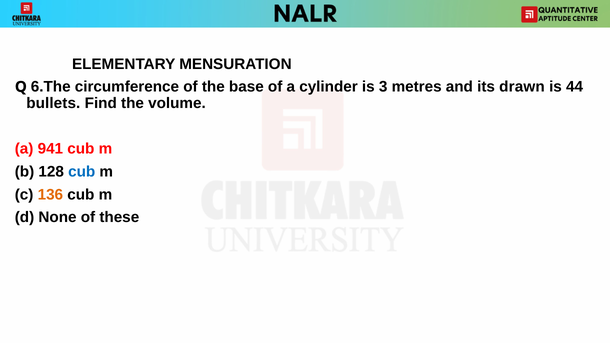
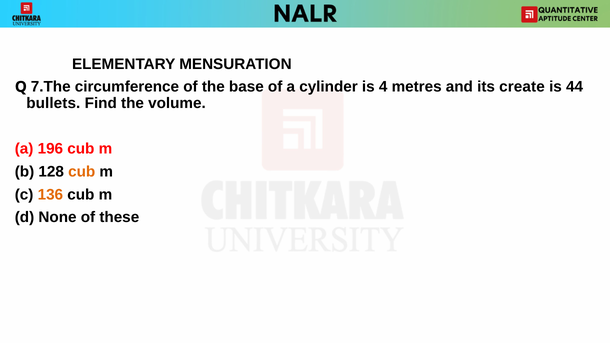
6.The: 6.The -> 7.The (51, 87)
3: 3 -> 4 (383, 87)
drawn: drawn -> create (522, 87)
941: 941 -> 196 (50, 149)
cub colour: blue -> orange (82, 172)
